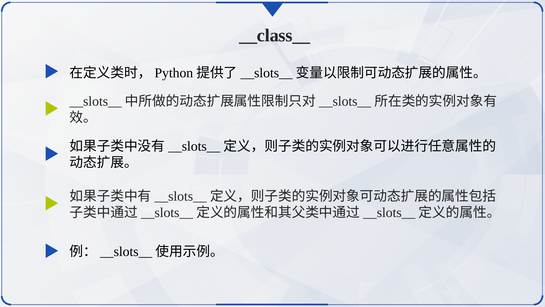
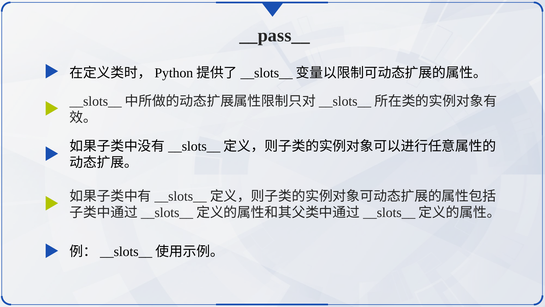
__class__: __class__ -> __pass__ (275, 36)
